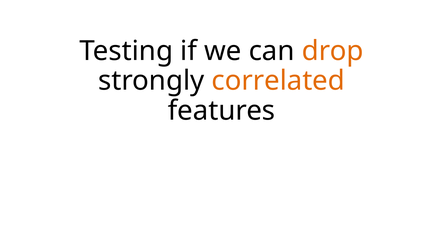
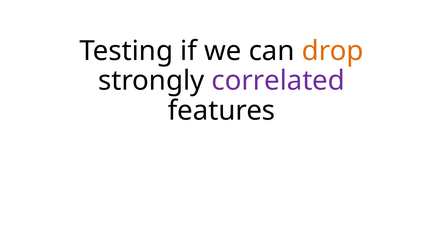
correlated colour: orange -> purple (278, 81)
